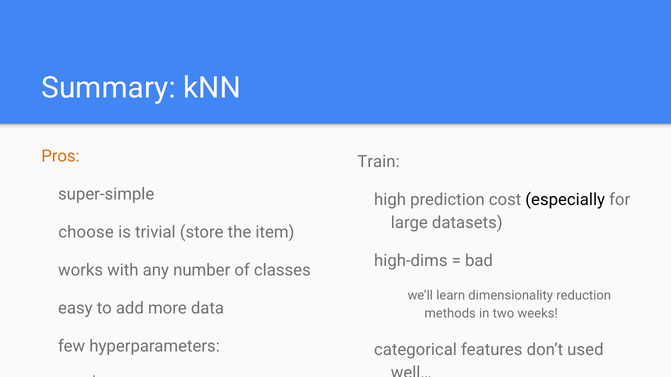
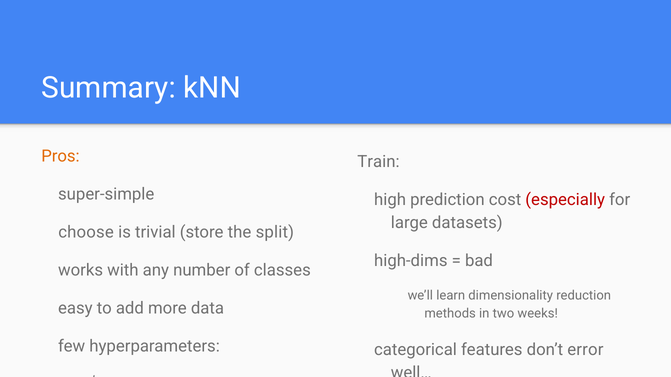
especially colour: black -> red (565, 200)
item: item -> split (275, 232)
used: used -> error (585, 350)
